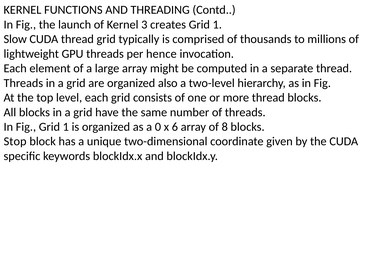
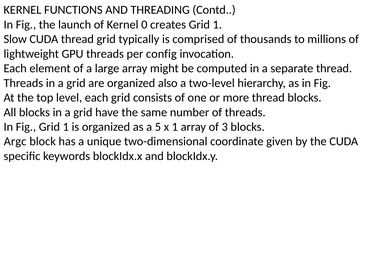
3: 3 -> 0 (144, 25)
hence: hence -> config (161, 54)
0: 0 -> 5 (158, 127)
x 6: 6 -> 1 (175, 127)
8: 8 -> 3 (225, 127)
Stop: Stop -> Argc (15, 142)
